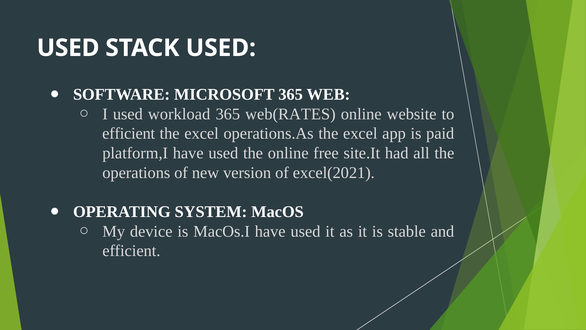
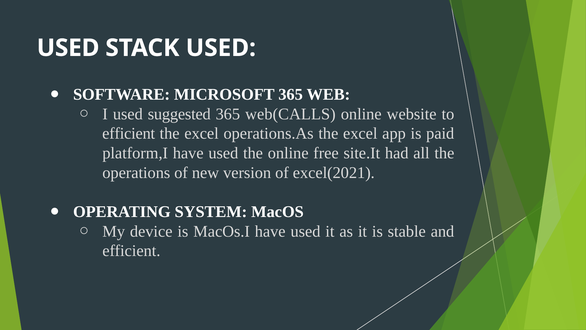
workload: workload -> suggested (179, 114)
web(RATES: web(RATES -> web(CALLS (290, 114)
